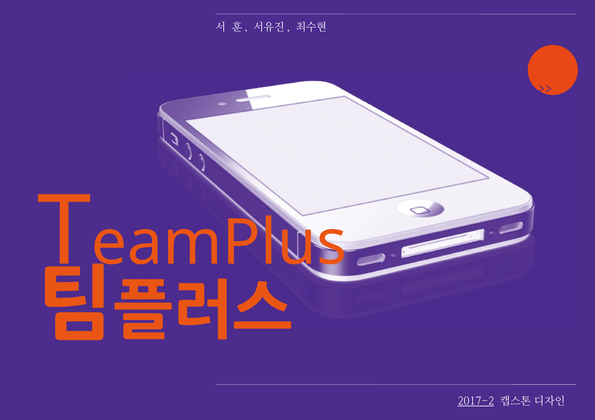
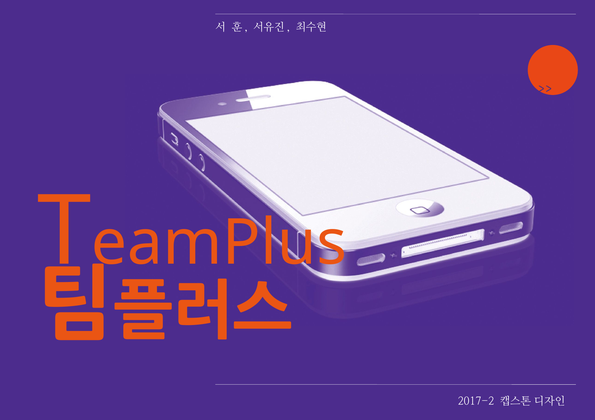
2017-2 underline: present -> none (476, 402)
